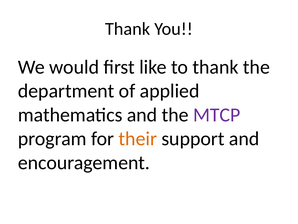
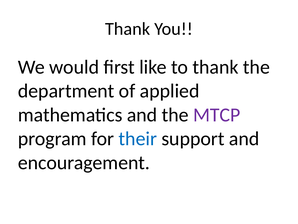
their colour: orange -> blue (138, 138)
